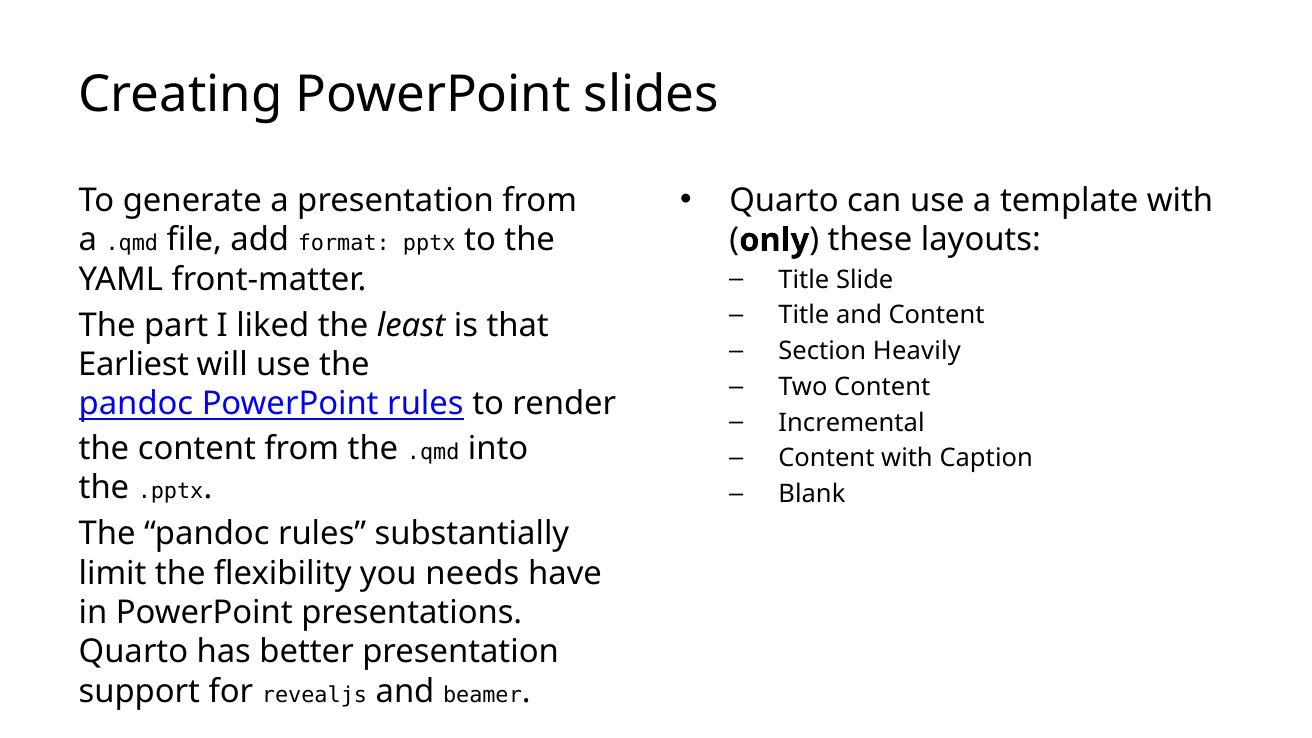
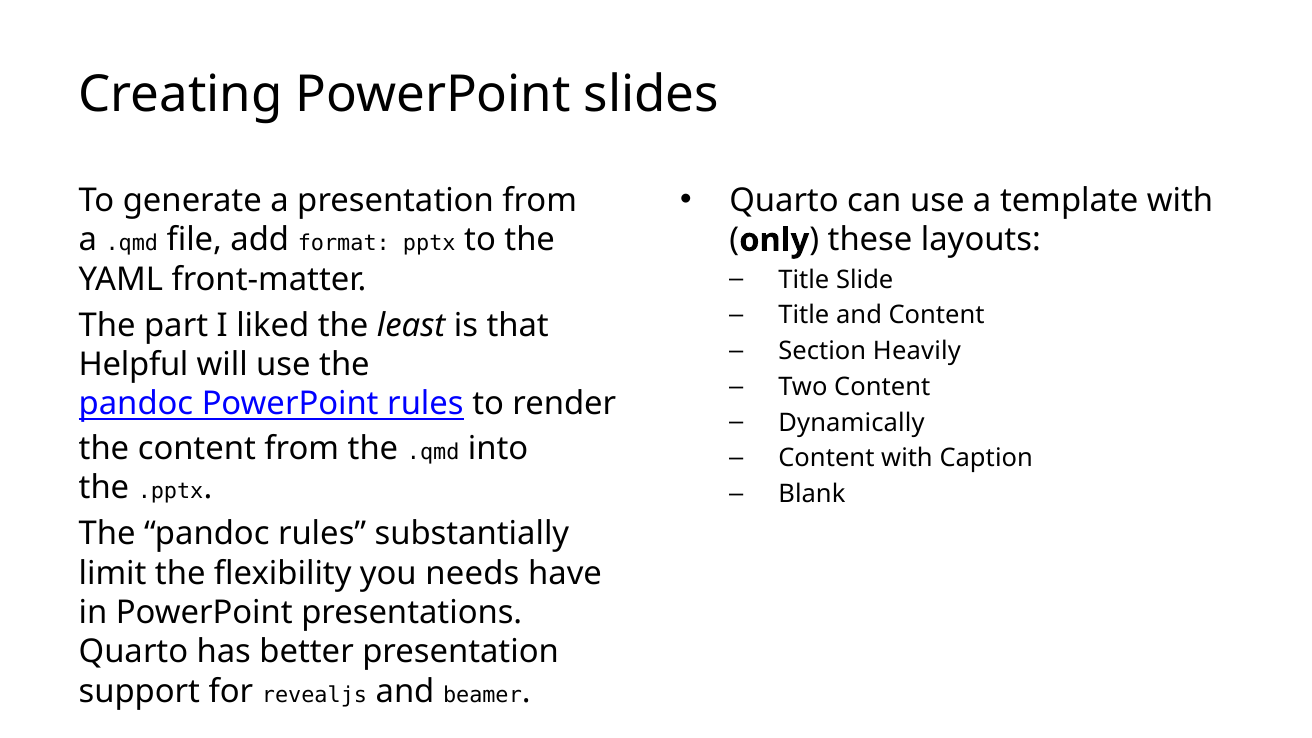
Earliest: Earliest -> Helpful (134, 365)
Incremental: Incremental -> Dynamically (852, 423)
